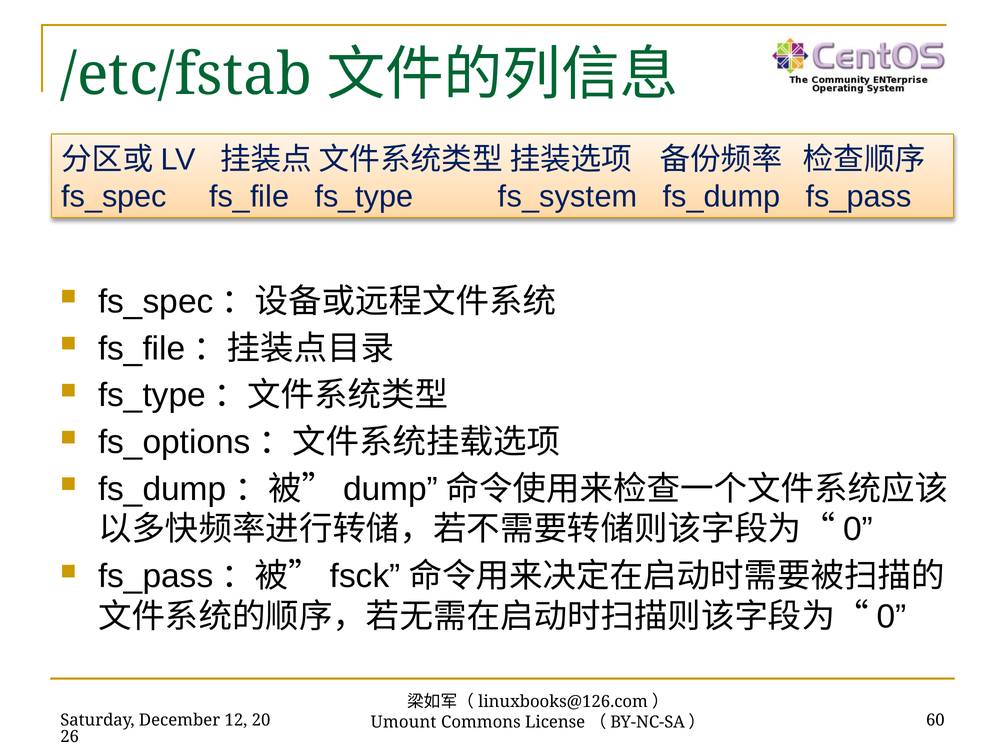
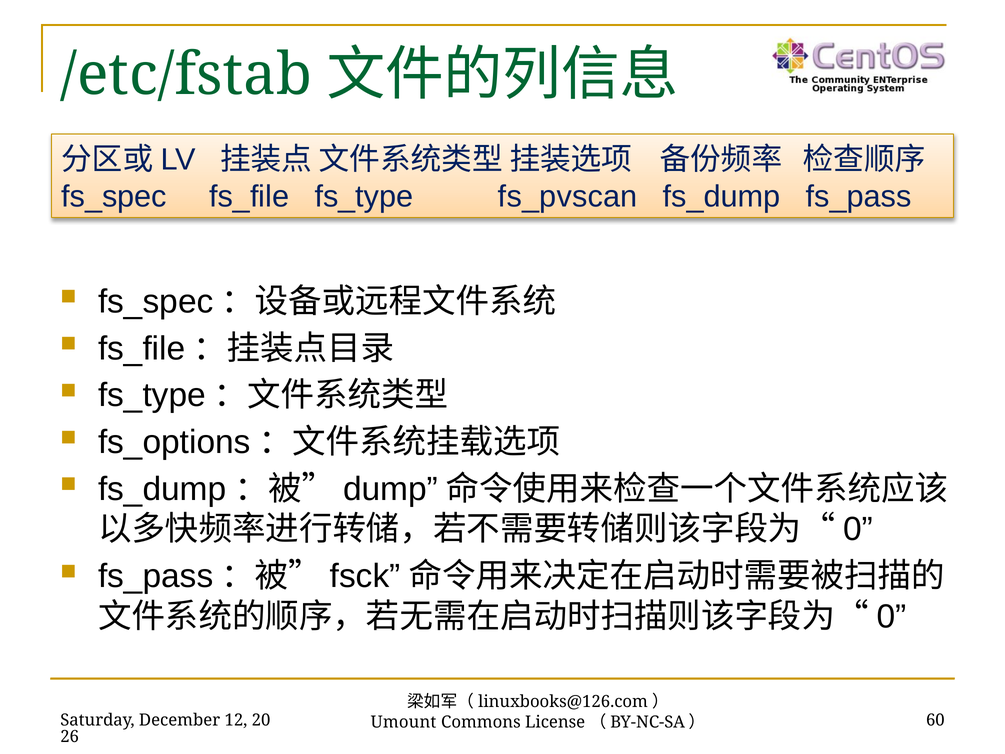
fs_system: fs_system -> fs_pvscan (568, 196)
